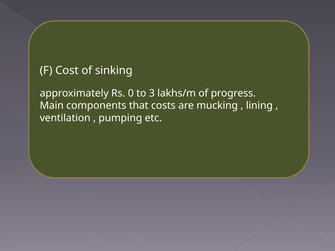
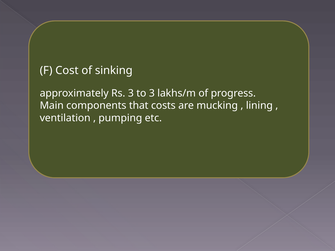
Rs 0: 0 -> 3 (131, 93)
